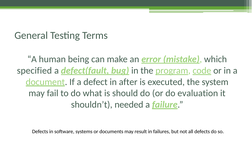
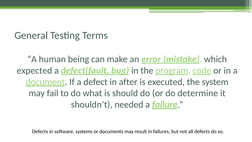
specified: specified -> expected (34, 70)
evaluation: evaluation -> determine (198, 93)
